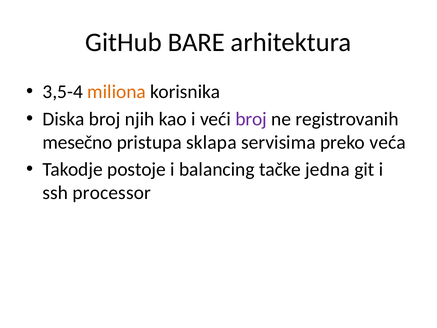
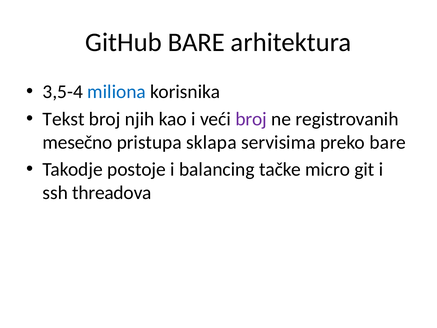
miliona colour: orange -> blue (117, 92)
Diska: Diska -> Tekst (64, 119)
preko veća: veća -> bare (388, 142)
jedna: jedna -> micro (328, 169)
processor: processor -> threadova (112, 193)
